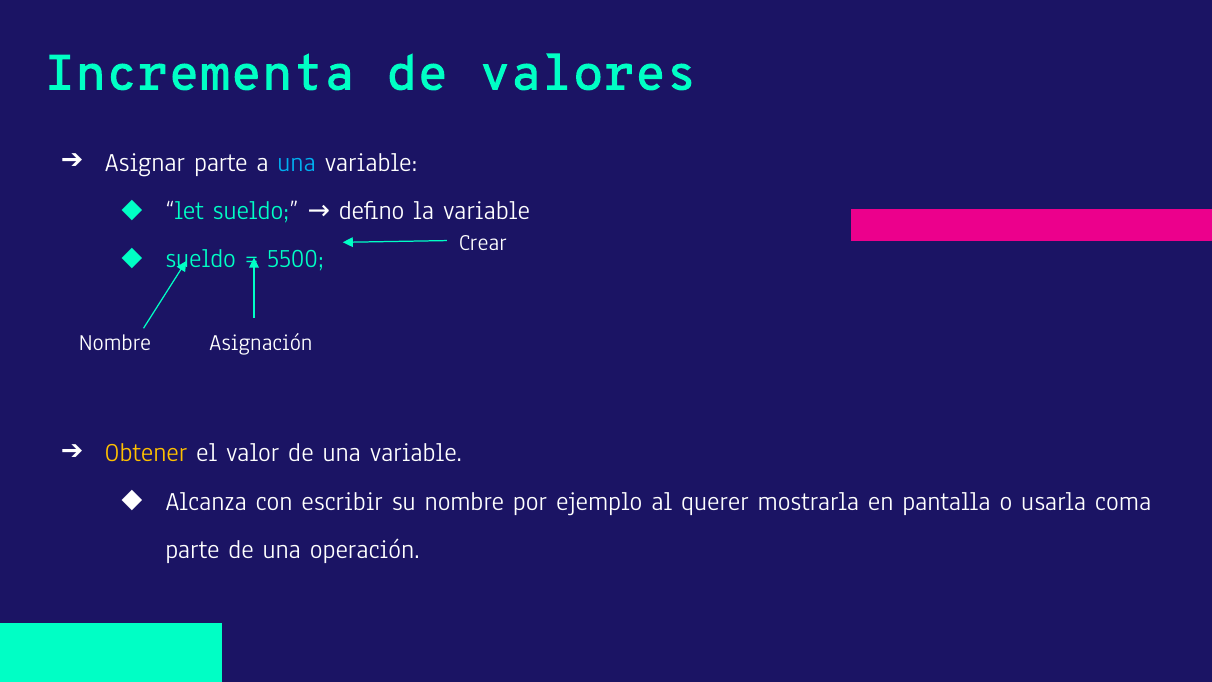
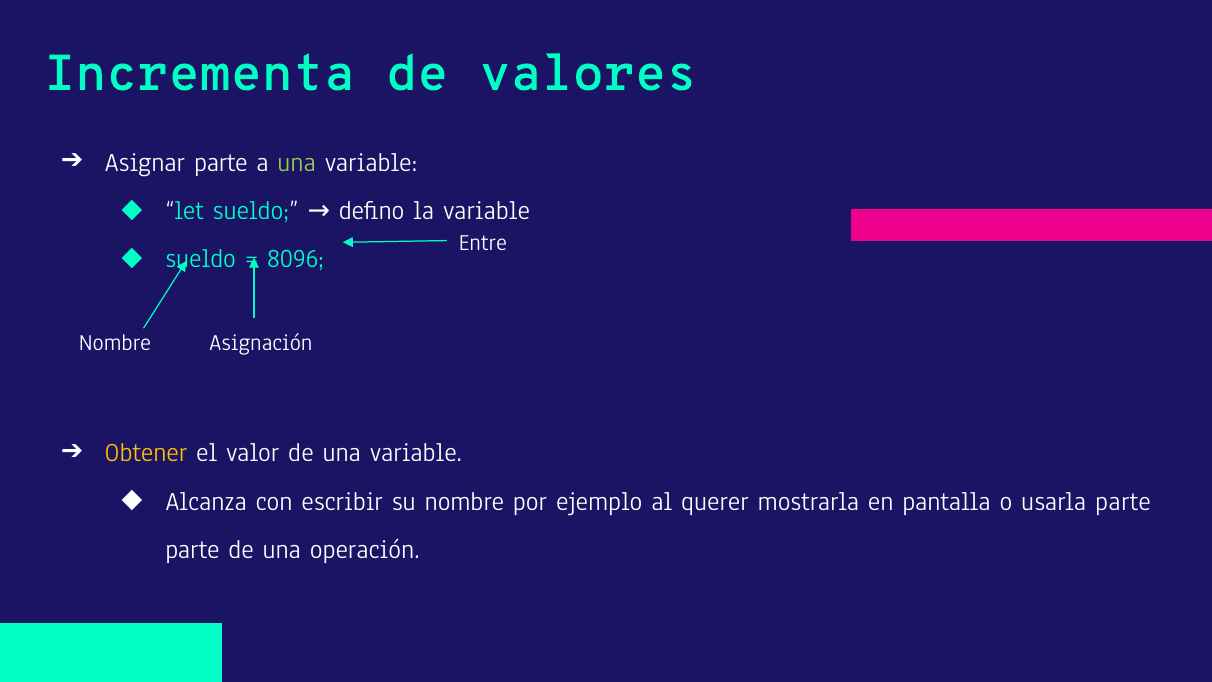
una colour: light blue -> light green (297, 162)
Crear: Crear -> Entre (483, 242)
5500: 5500 -> 8096 (296, 259)
usarla coma: coma -> parte (1123, 501)
